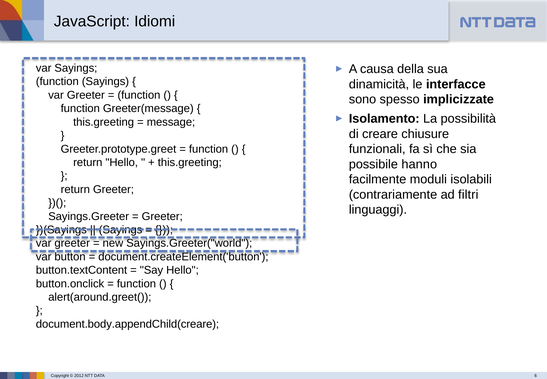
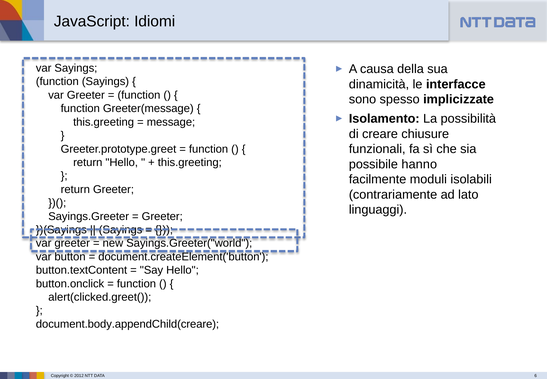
filtri: filtri -> lato (468, 194)
alert(around.greet(: alert(around.greet( -> alert(clicked.greet( (100, 297)
